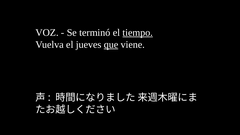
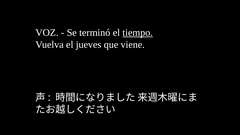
que underline: present -> none (111, 45)
